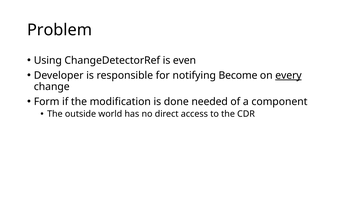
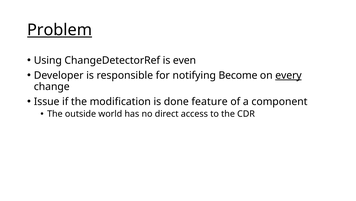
Problem underline: none -> present (60, 30)
Form: Form -> Issue (47, 101)
needed: needed -> feature (210, 101)
